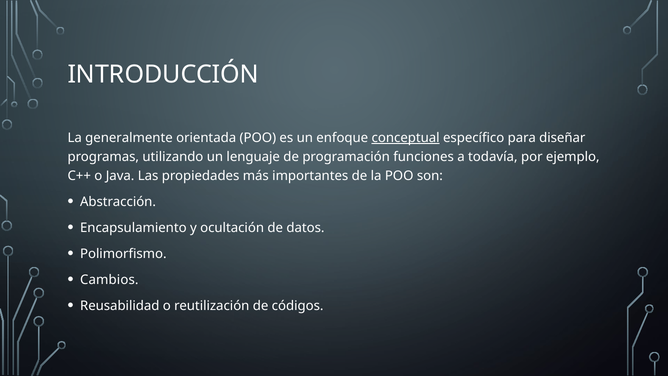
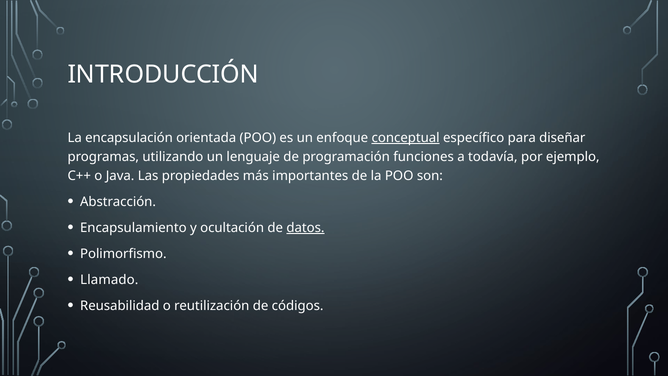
generalmente: generalmente -> encapsulación (129, 138)
datos underline: none -> present (305, 228)
Cambios: Cambios -> Llamado (109, 280)
